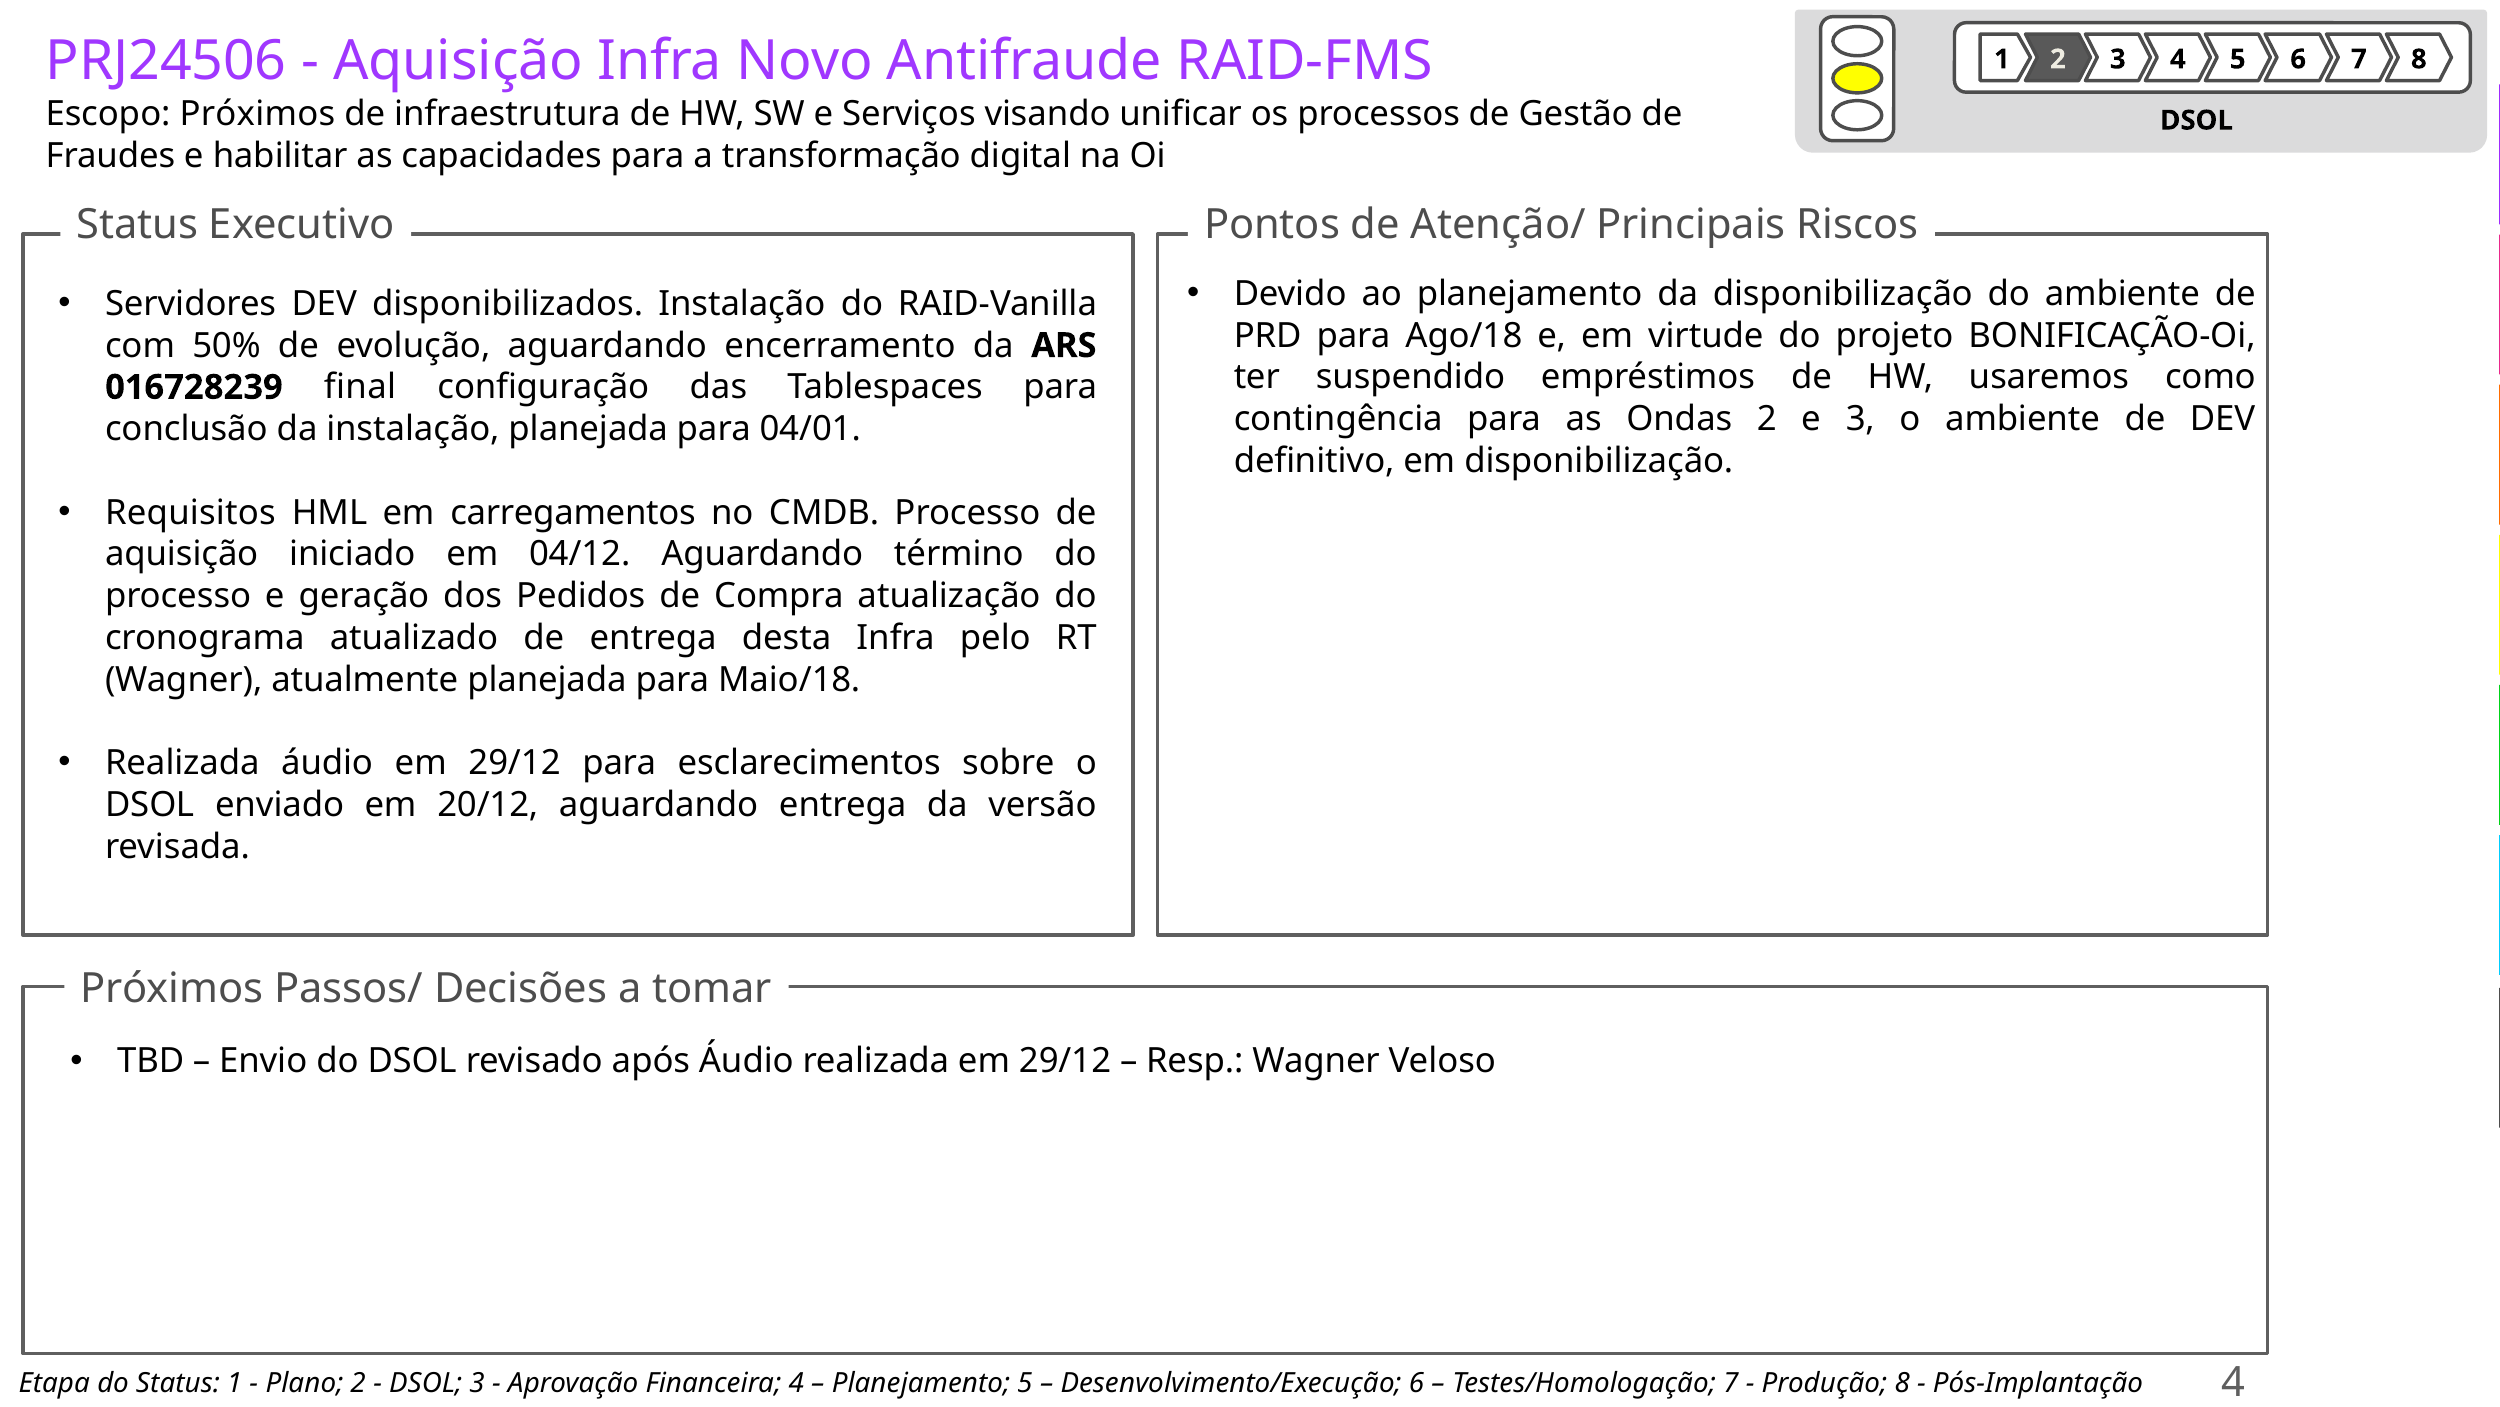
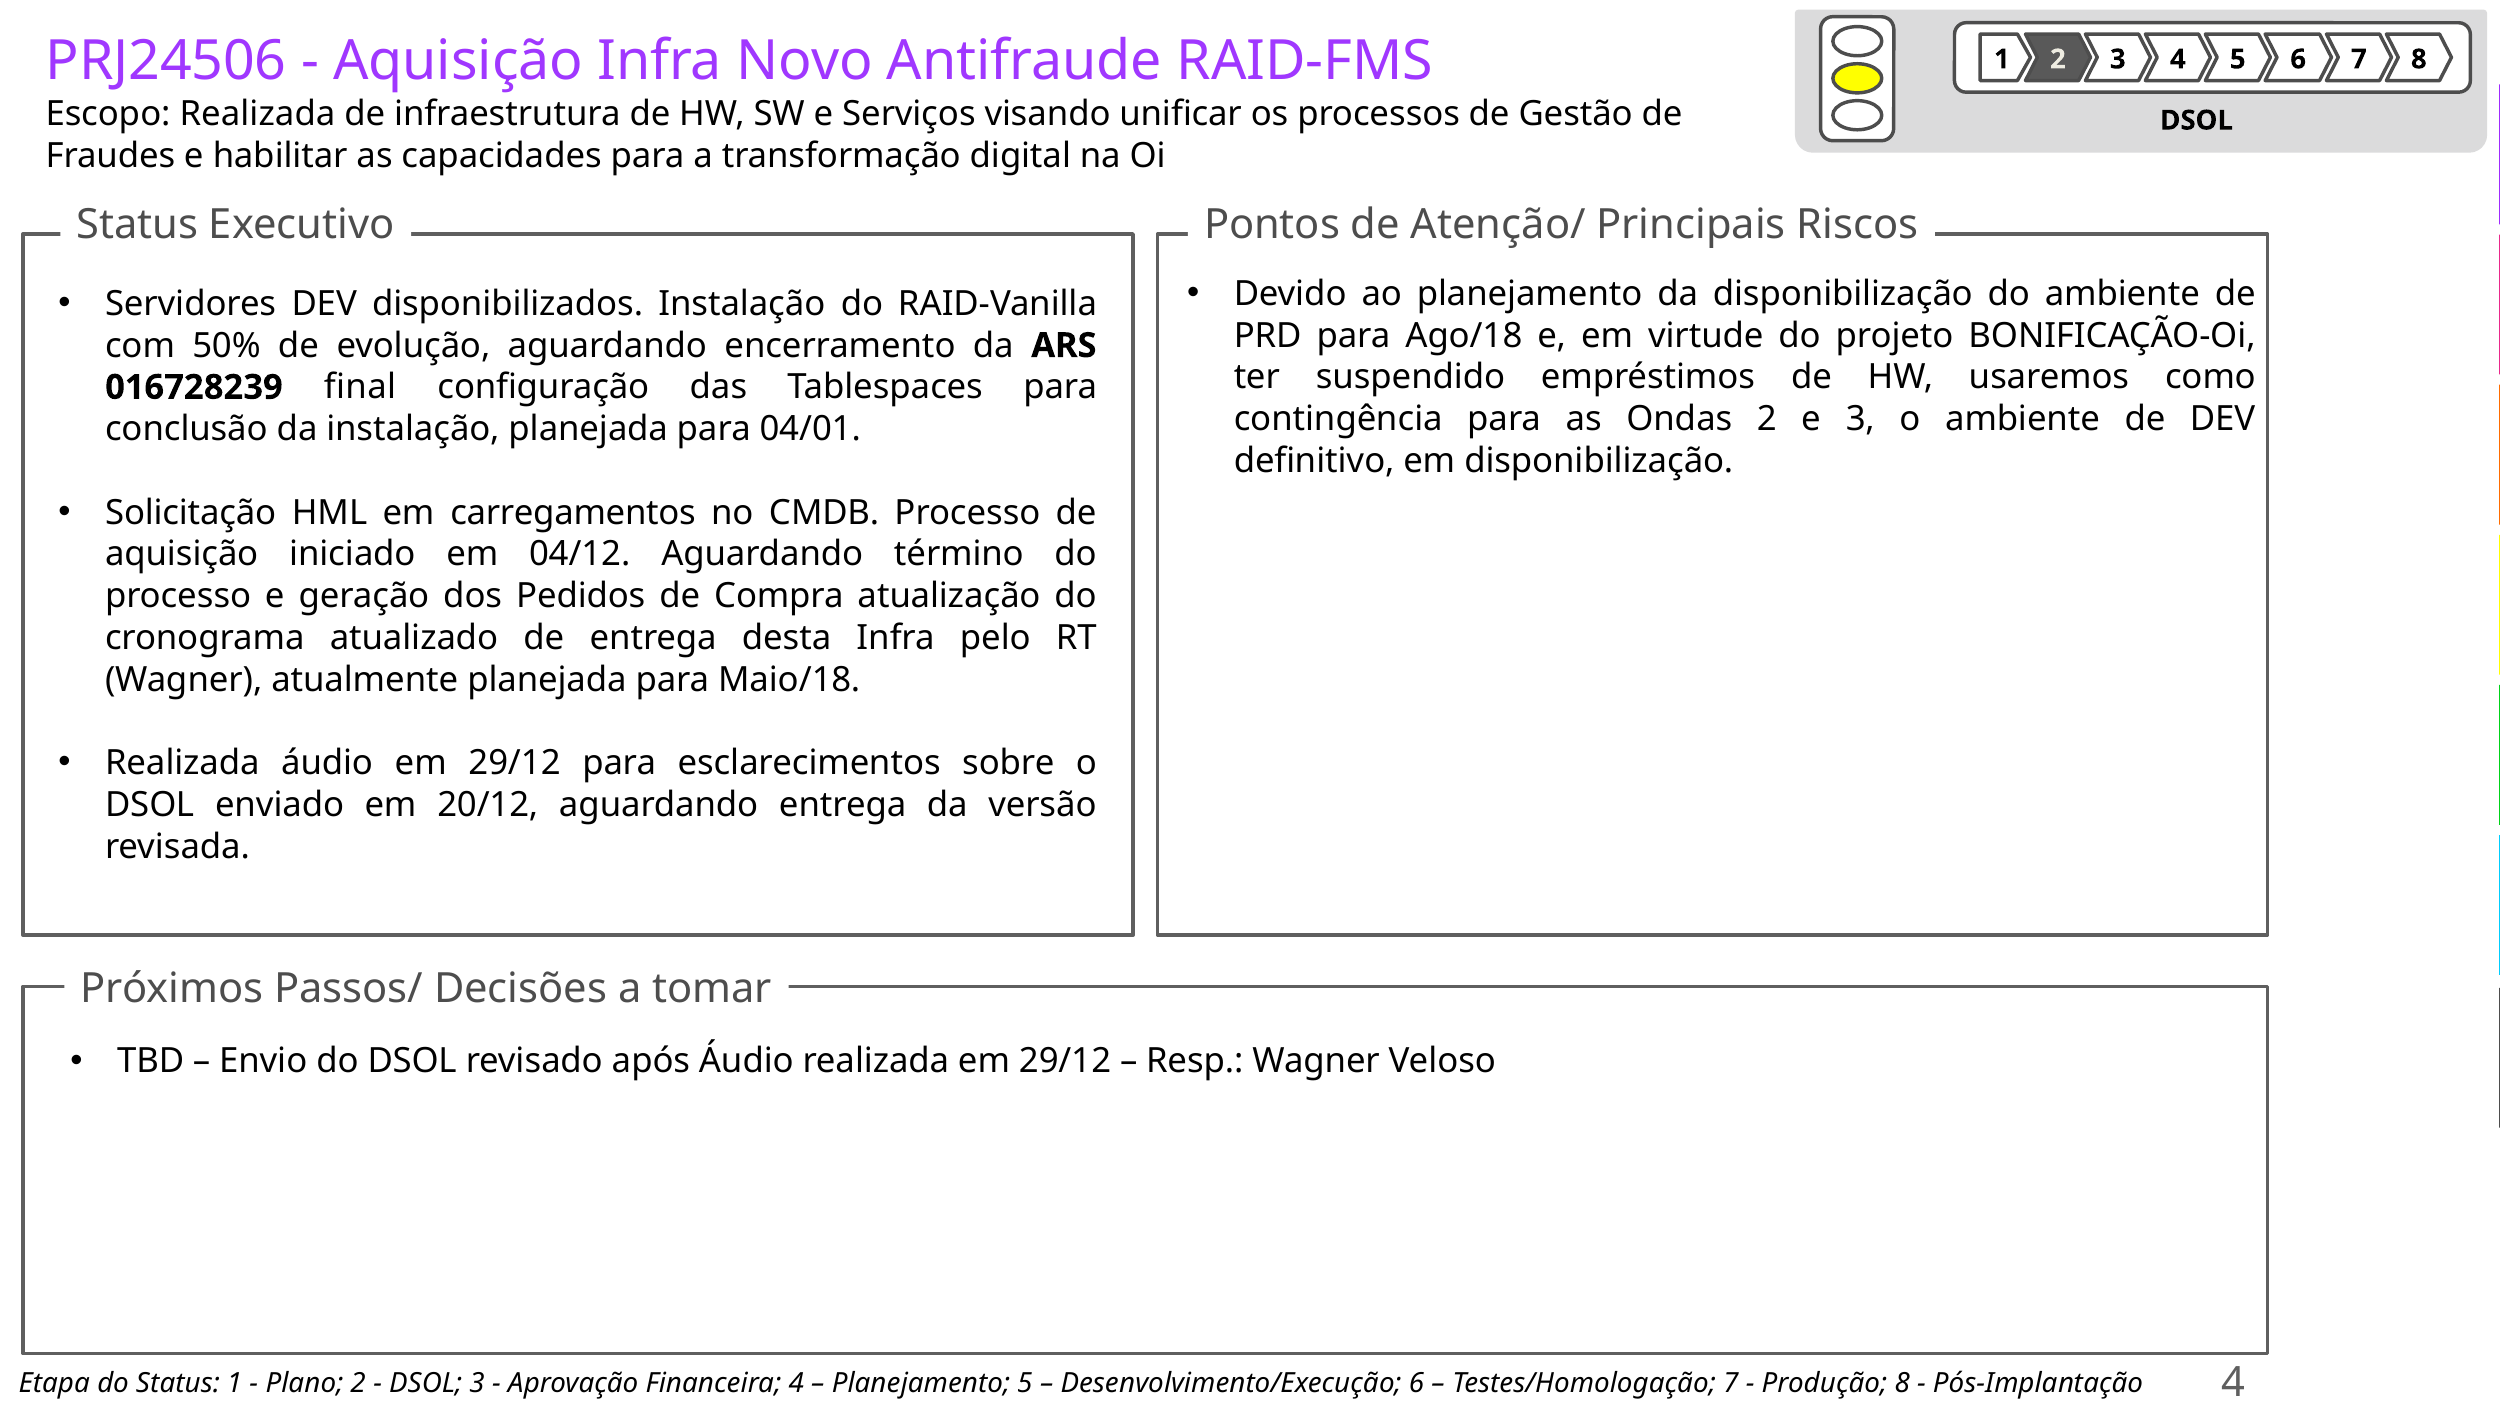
Escopo Próximos: Próximos -> Realizada (257, 114)
Requisitos: Requisitos -> Solicitação (191, 512)
